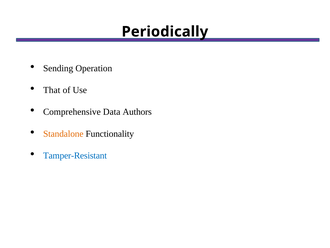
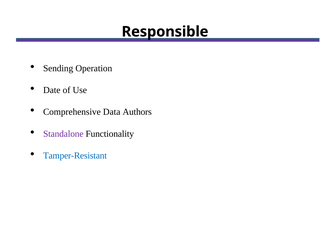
Periodically: Periodically -> Responsible (165, 32)
That: That -> Date (52, 90)
Standalone colour: orange -> purple (63, 133)
